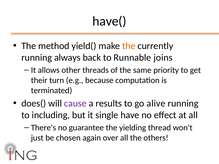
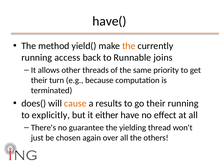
always: always -> access (67, 58)
cause colour: purple -> orange (75, 104)
go alive: alive -> their (156, 104)
including: including -> explicitly (51, 115)
single: single -> either (107, 115)
